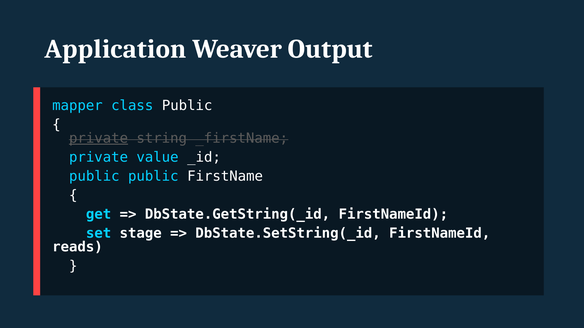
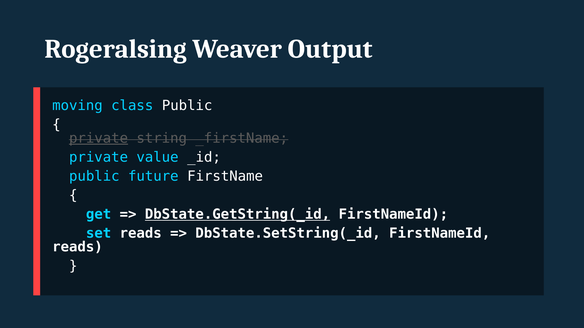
Application: Application -> Rogeralsing (116, 49)
mapper: mapper -> moving (77, 106)
public public: public -> future (153, 177)
DbState.GetString(_id underline: none -> present (238, 215)
set stage: stage -> reads (141, 234)
